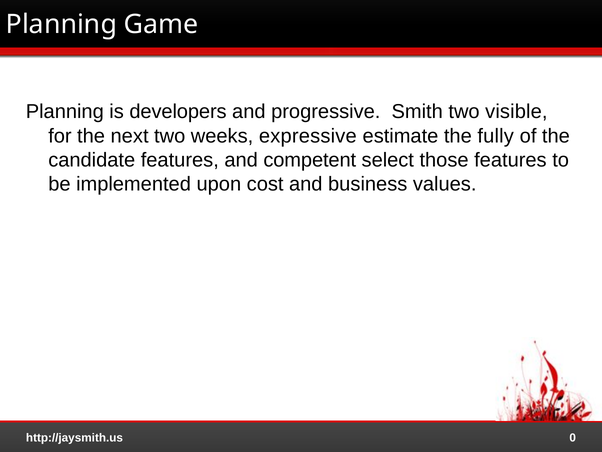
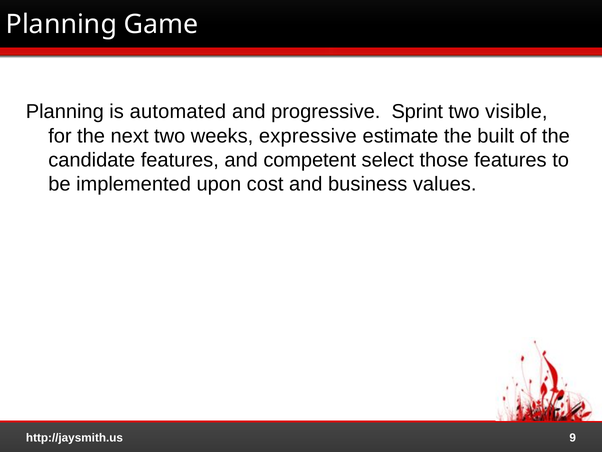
developers: developers -> automated (178, 112)
Smith: Smith -> Sprint (417, 112)
fully: fully -> built (496, 136)
0: 0 -> 9 (573, 437)
